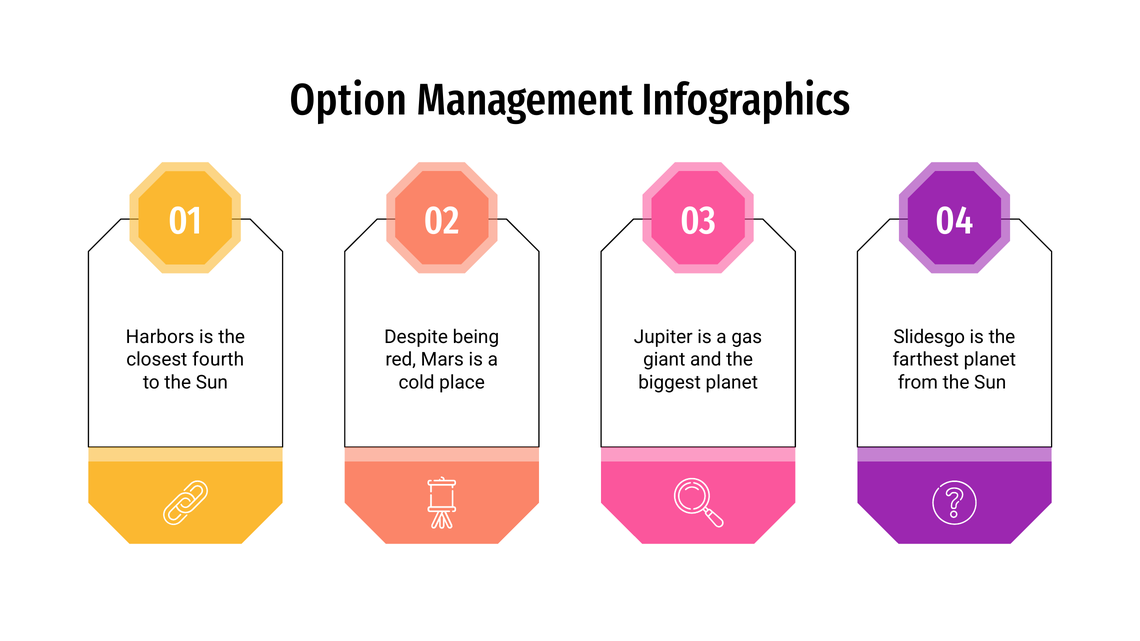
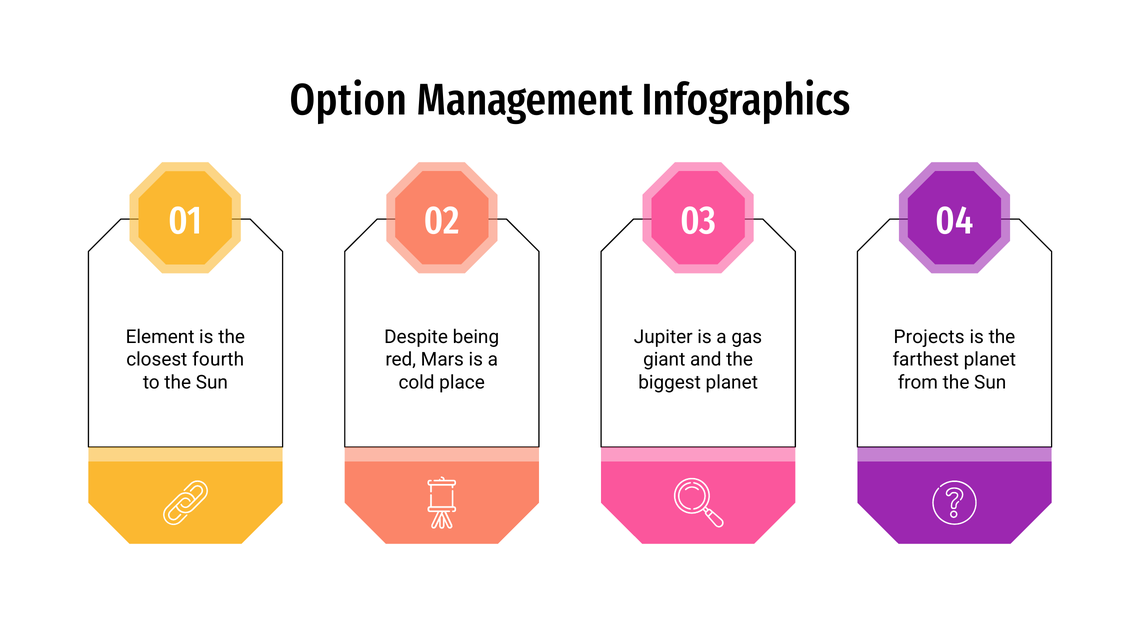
Harbors: Harbors -> Element (160, 337)
Slidesgo: Slidesgo -> Projects (929, 337)
